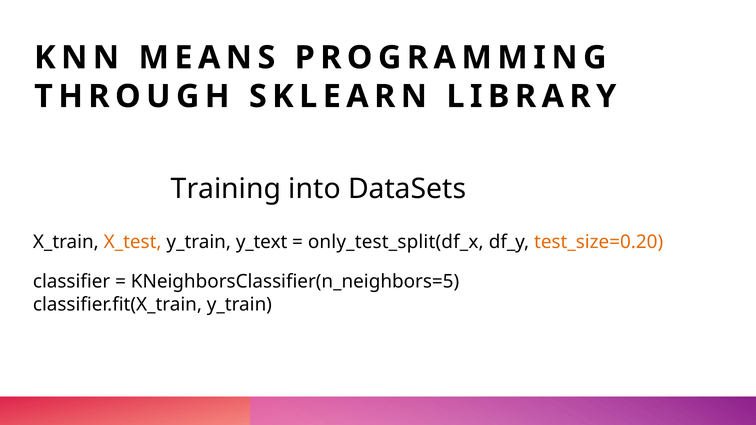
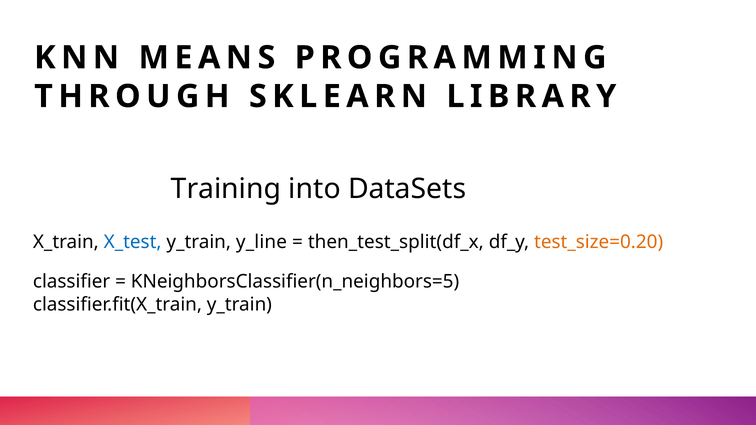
X_test colour: orange -> blue (133, 242)
y_text: y_text -> y_line (261, 242)
only_test_split(df_x: only_test_split(df_x -> then_test_split(df_x (396, 242)
